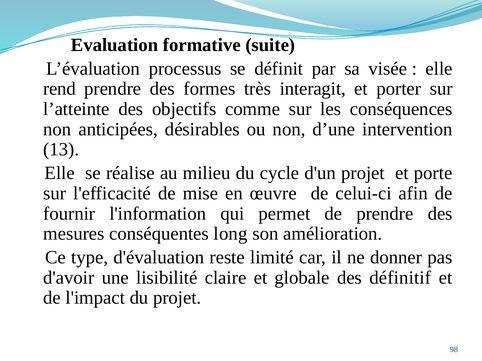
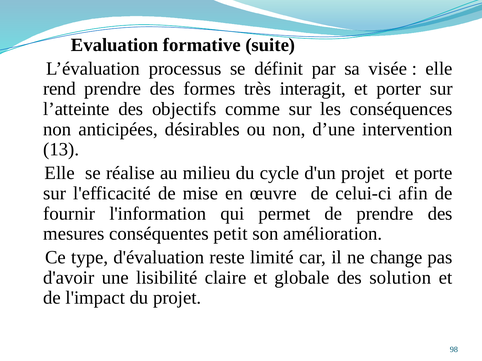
long: long -> petit (231, 234)
donner: donner -> change (396, 258)
définitif: définitif -> solution (400, 278)
